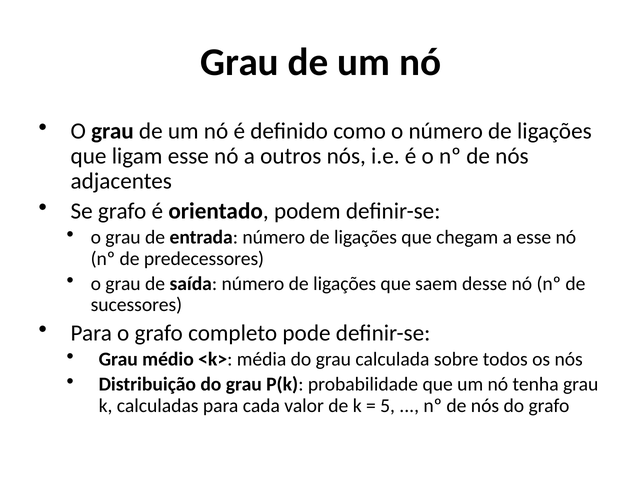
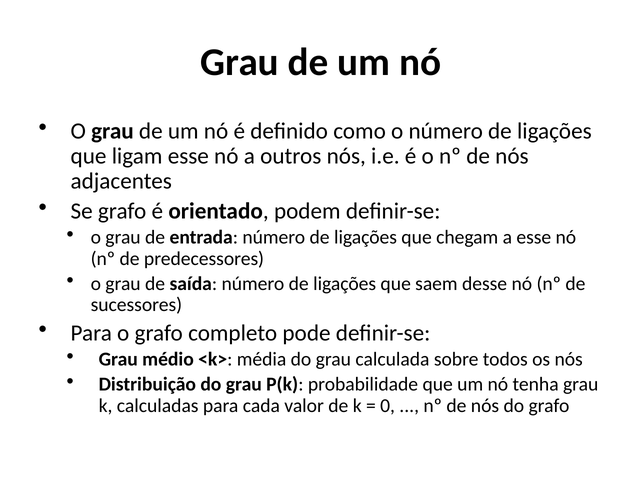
5: 5 -> 0 (388, 405)
